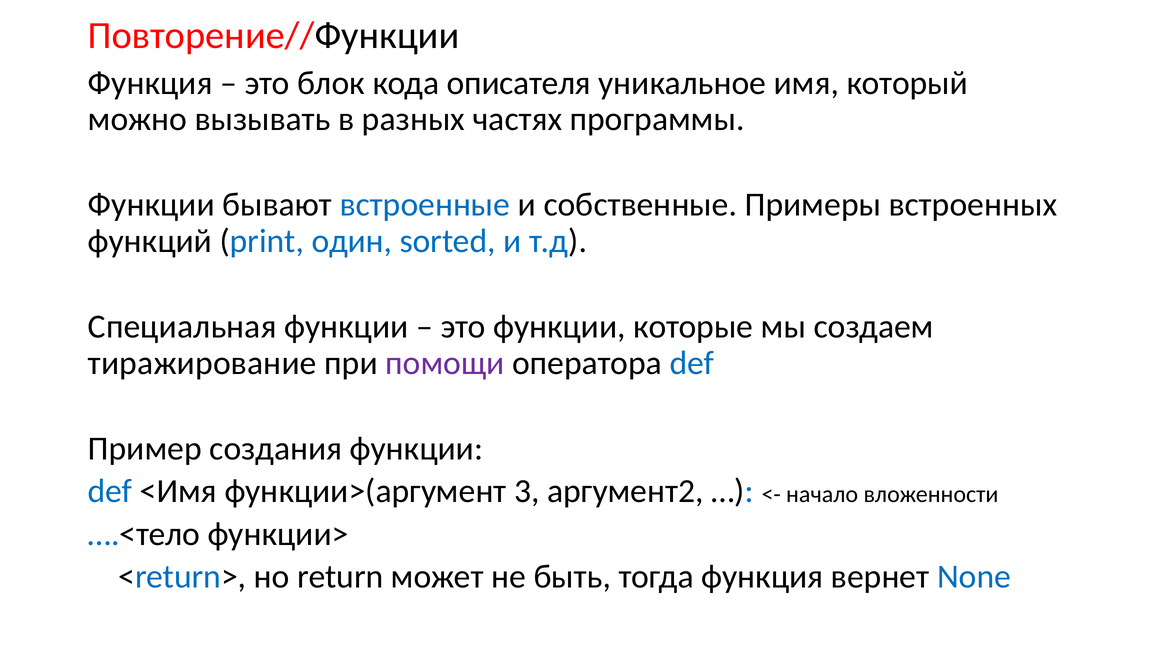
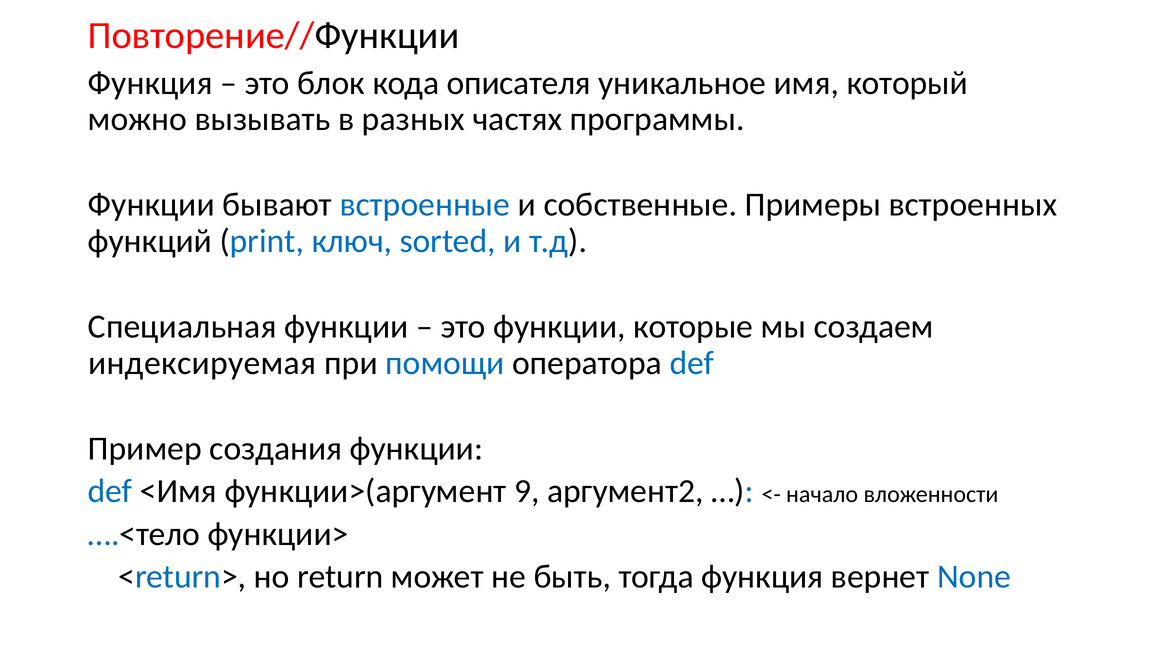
один: один -> ключ (352, 241)
тиражирование: тиражирование -> индексируемая (202, 363)
помощи colour: purple -> blue (445, 363)
3: 3 -> 9 (527, 491)
